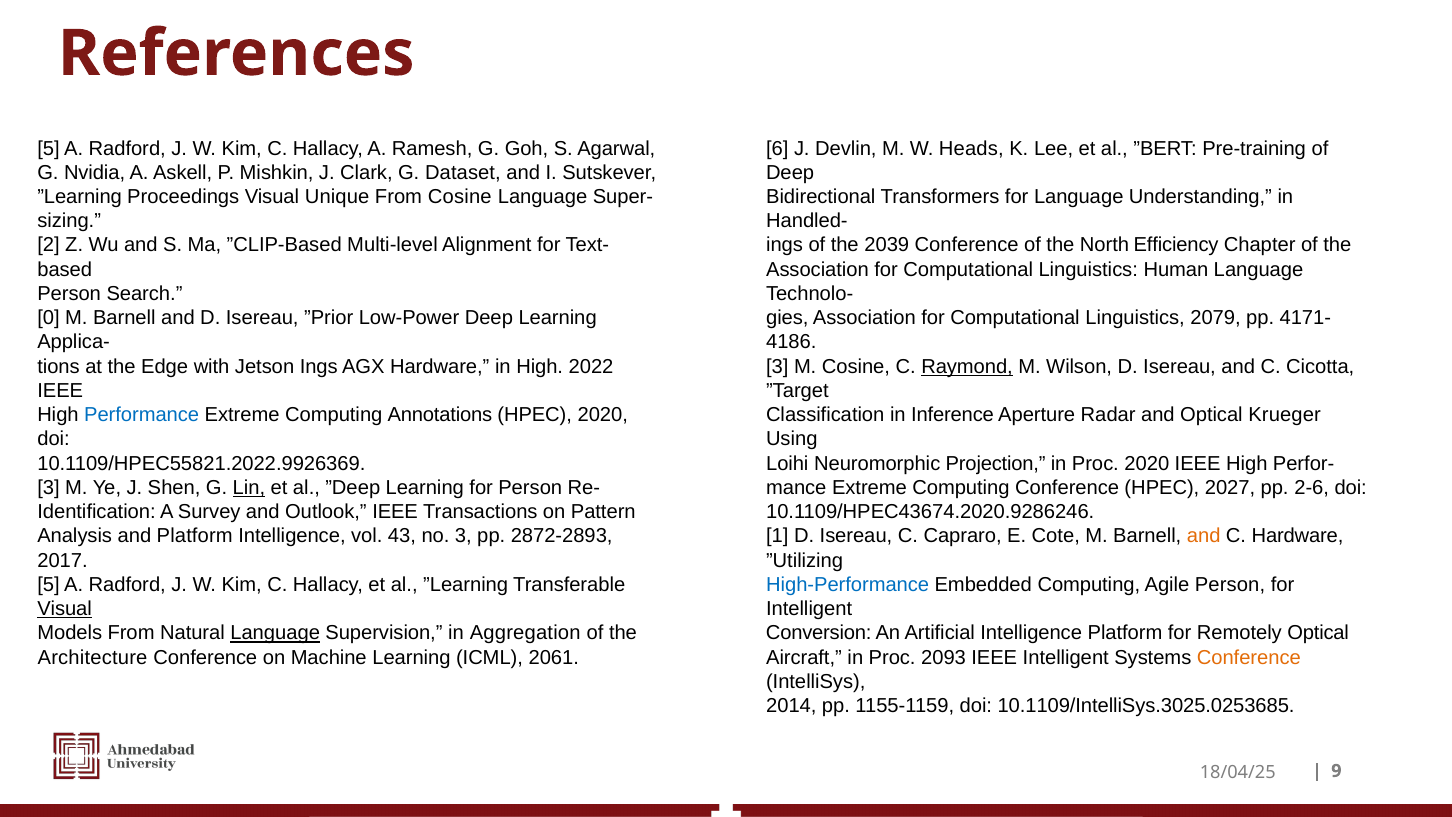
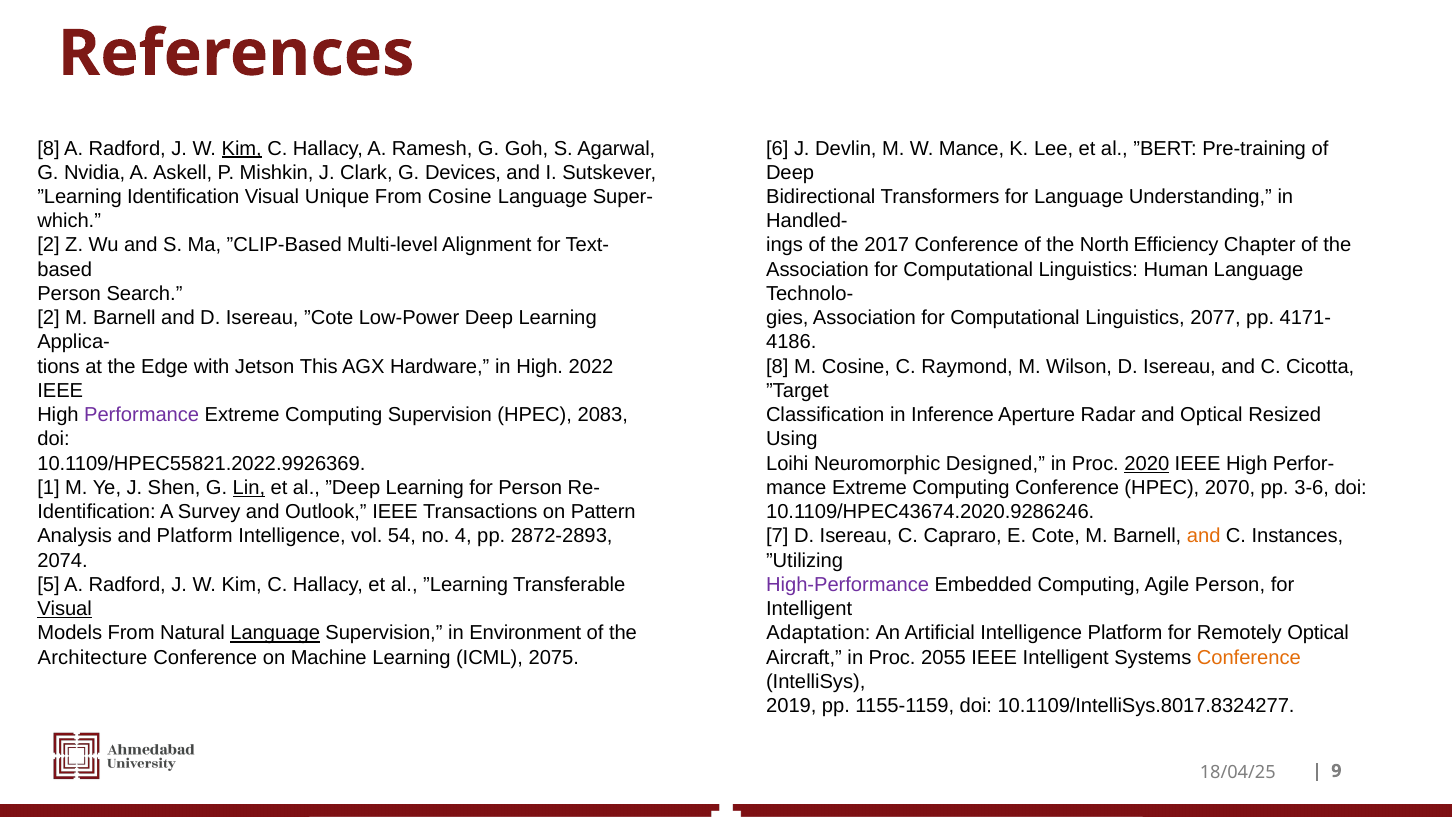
5: 5 -> 8 (49, 148)
Kim underline: none -> present (242, 148)
W Heads: Heads -> Mance (972, 148)
Dataset: Dataset -> Devices (463, 173)
”Learning Proceedings: Proceedings -> Identification (183, 197)
sizing: sizing -> which (69, 221)
2039: 2039 -> 2017 (887, 245)
0: 0 -> 2 (49, 318)
”Prior: ”Prior -> ”Cote (329, 318)
2079: 2079 -> 2077 (1215, 318)
Jetson Ings: Ings -> This (319, 366)
3: 3 -> 8 (777, 366)
Raymond underline: present -> none (967, 366)
Performance colour: blue -> purple (142, 415)
Computing Annotations: Annotations -> Supervision (440, 415)
HPEC 2020: 2020 -> 2083 (603, 415)
Krueger: Krueger -> Resized (1285, 415)
Projection: Projection -> Designed (995, 463)
2020 underline: none -> present (1147, 463)
3: 3 -> 1 (49, 488)
2027: 2027 -> 2070 (1230, 488)
2-6: 2-6 -> 3-6 (1312, 488)
43: 43 -> 54 (402, 536)
no 3: 3 -> 4 (463, 536)
1: 1 -> 7 (777, 536)
C Hardware: Hardware -> Instances (1297, 536)
2017: 2017 -> 2074 (62, 560)
High-Performance colour: blue -> purple (848, 585)
Aggregation: Aggregation -> Environment (525, 633)
Conversion: Conversion -> Adaptation (819, 633)
2061: 2061 -> 2075 (554, 657)
2093: 2093 -> 2055 (944, 657)
2014: 2014 -> 2019 (791, 706)
10.1109/IntelliSys.3025.0253685: 10.1109/IntelliSys.3025.0253685 -> 10.1109/IntelliSys.8017.8324277 (1146, 706)
